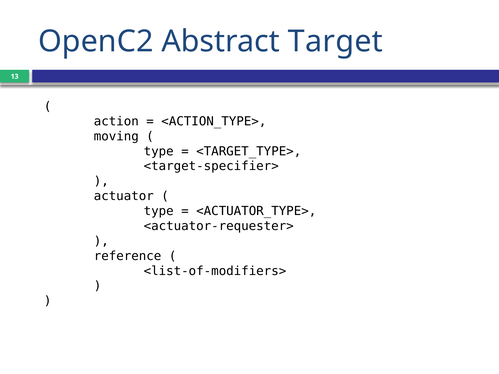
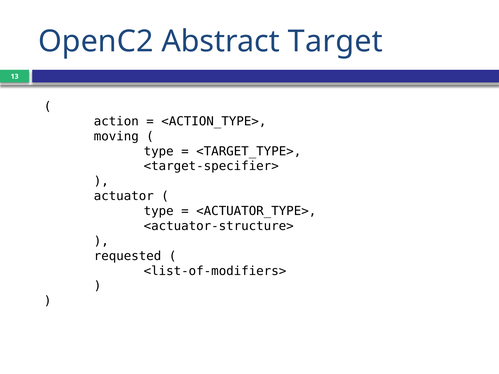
<actuator-requester>: <actuator-requester> -> <actuator-structure> (219, 226)
reference: reference -> requested (128, 256)
